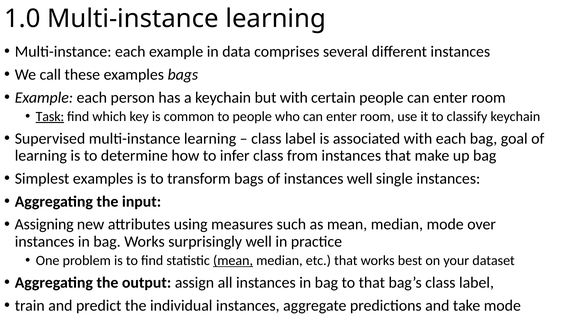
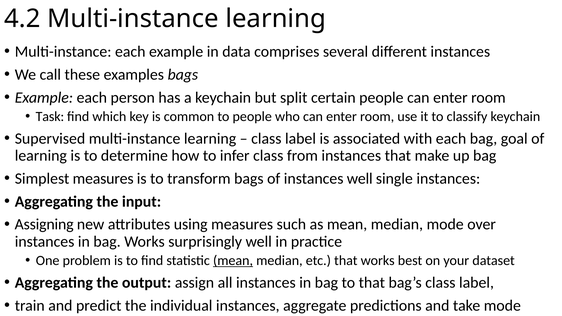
1.0: 1.0 -> 4.2 (22, 19)
but with: with -> split (294, 98)
Task underline: present -> none (50, 117)
Simplest examples: examples -> measures (103, 179)
